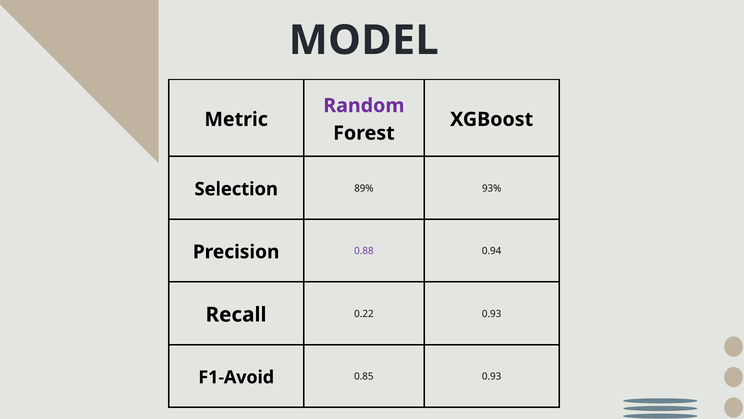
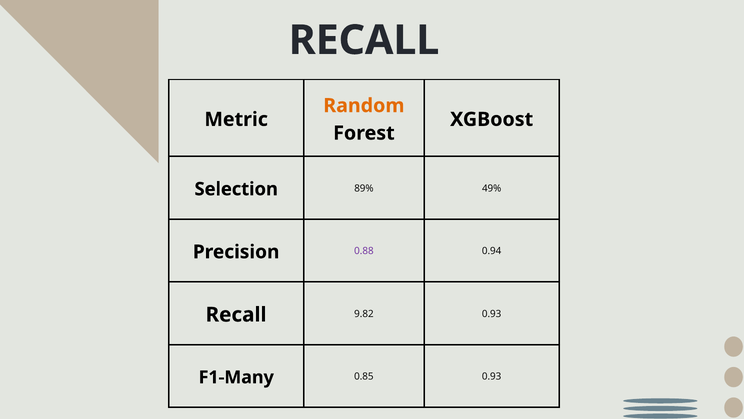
MODEL: MODEL -> RECALL (364, 40)
Random colour: purple -> orange (364, 106)
93%: 93% -> 49% (492, 188)
0.22: 0.22 -> 9.82 (364, 314)
F1-Avoid: F1-Avoid -> F1-Many (236, 377)
